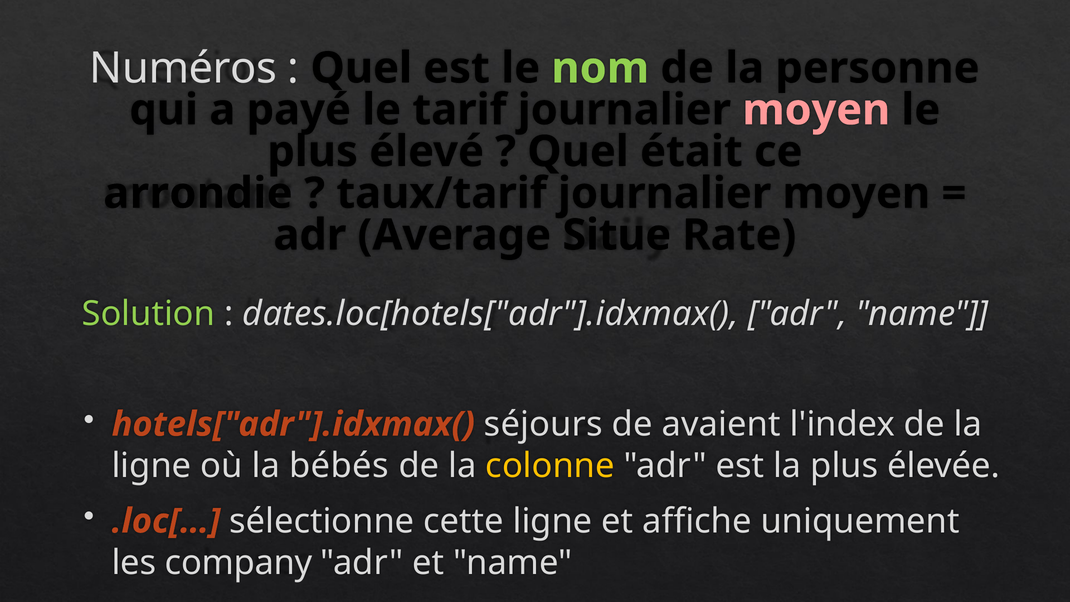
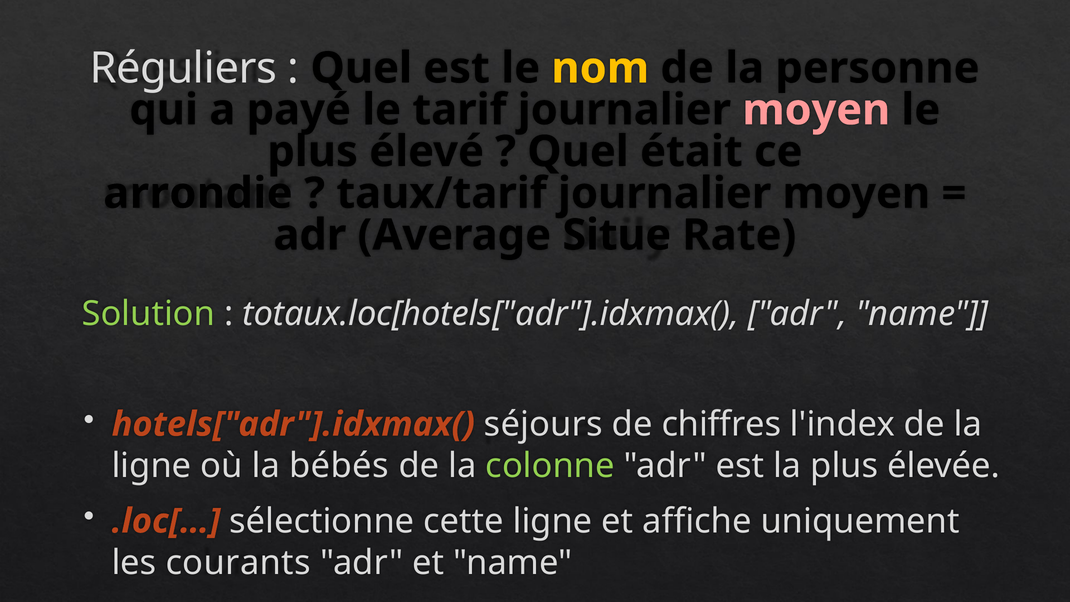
Numéros: Numéros -> Réguliers (183, 68)
nom colour: light green -> yellow (600, 68)
dates.loc[hotels["adr"].idxmax(: dates.loc[hotels["adr"].idxmax( -> totaux.loc[hotels["adr"].idxmax( (491, 314)
avaient: avaient -> chiffres (721, 424)
colonne colour: yellow -> light green (550, 466)
company: company -> courants (238, 563)
